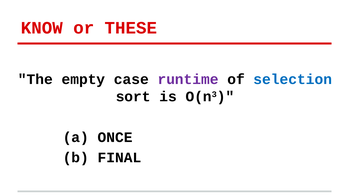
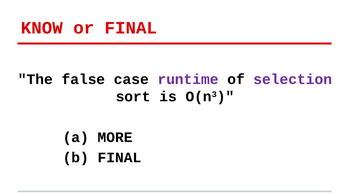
or THESE: THESE -> FINAL (131, 28)
empty: empty -> false (83, 79)
selection colour: blue -> purple (293, 79)
ONCE: ONCE -> MORE (115, 138)
